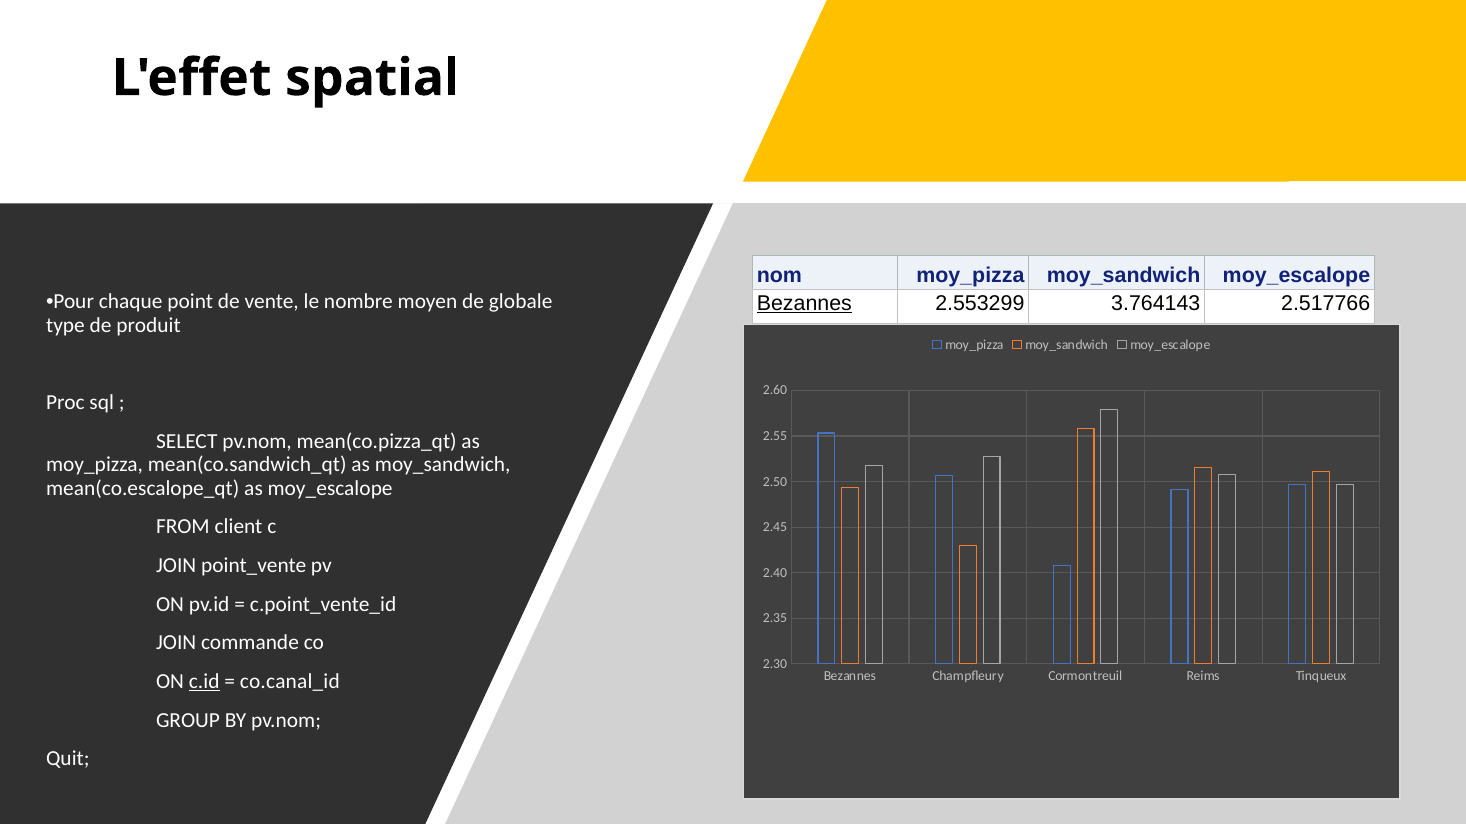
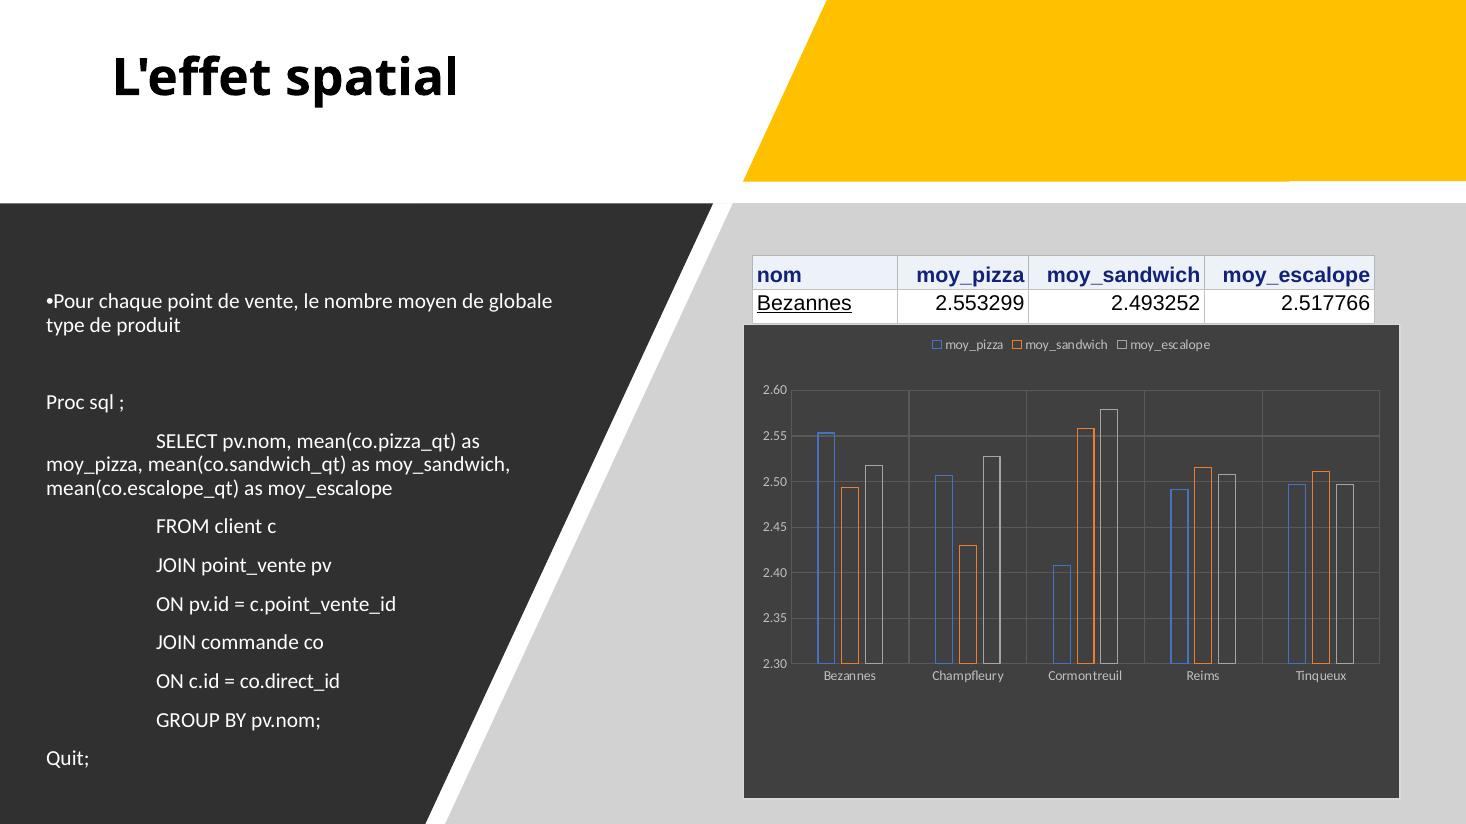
3.764143: 3.764143 -> 2.493252 (1156, 304)
c.id underline: present -> none (204, 682)
co.canal_id: co.canal_id -> co.direct_id (290, 682)
